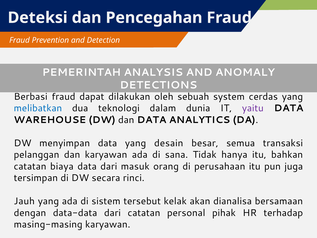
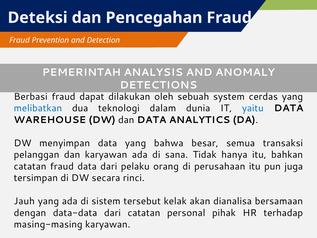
yaitu colour: purple -> blue (253, 108)
desain: desain -> bahwa (169, 143)
catatan biaya: biaya -> fraud (62, 166)
masuk: masuk -> pelaku (135, 166)
